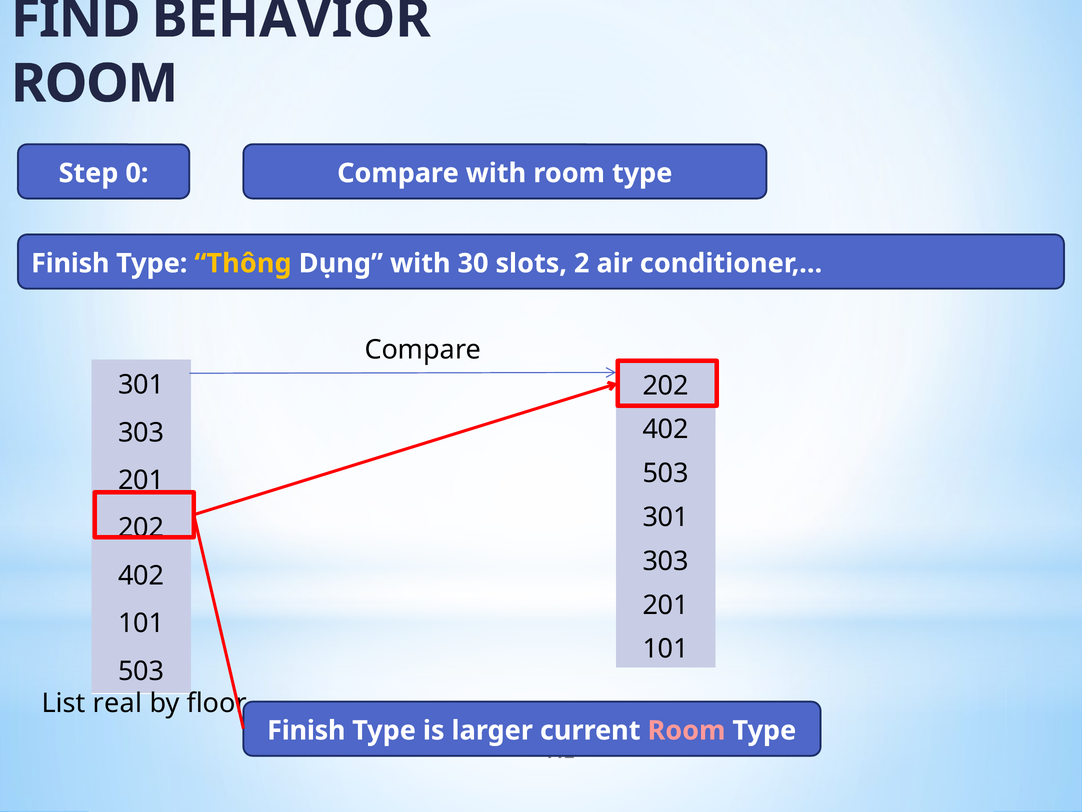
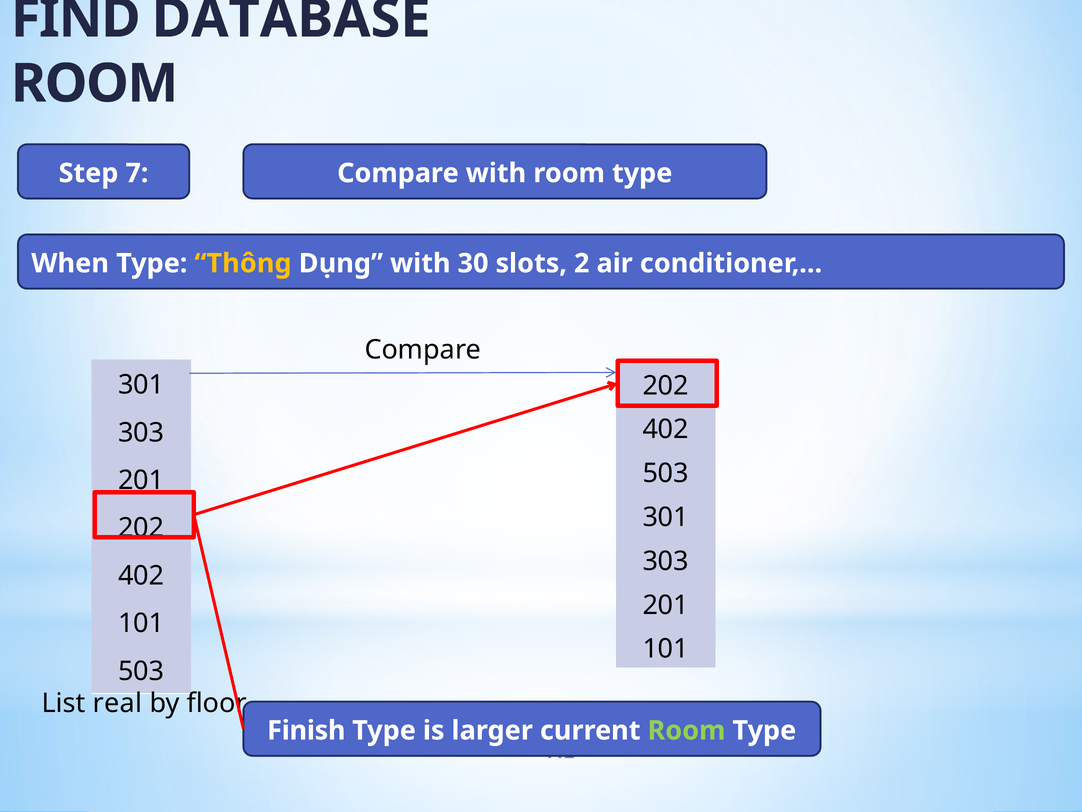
BEHAVIOR: BEHAVIOR -> DATABASE (291, 19)
0: 0 -> 7 (137, 173)
Finish: Finish -> When (70, 263)
Room colour: pink -> light green (687, 730)
